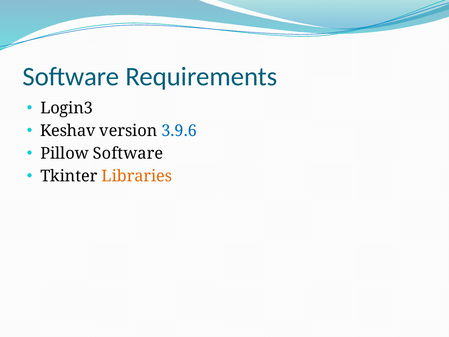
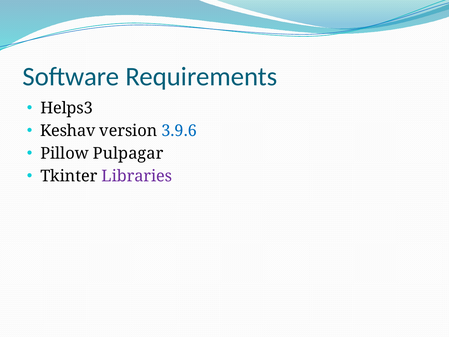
Login3: Login3 -> Helps3 (67, 108)
Pillow Software: Software -> Pulpagar (128, 153)
Libraries colour: orange -> purple (137, 176)
